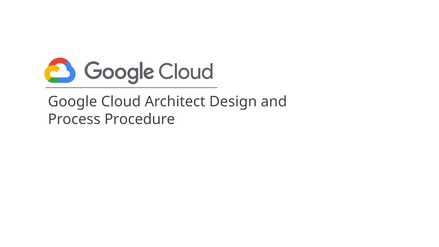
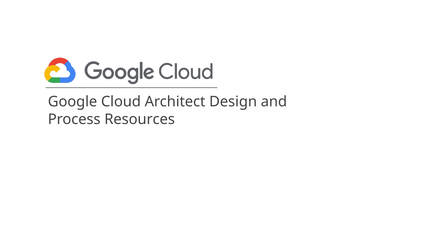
Procedure: Procedure -> Resources (140, 119)
